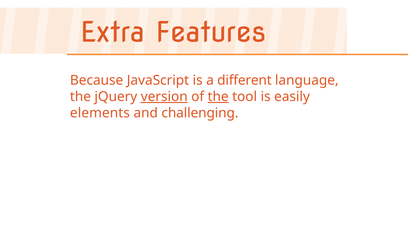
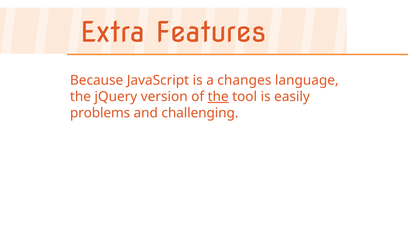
different: different -> changes (244, 80)
version underline: present -> none (164, 96)
elements: elements -> problems (100, 113)
